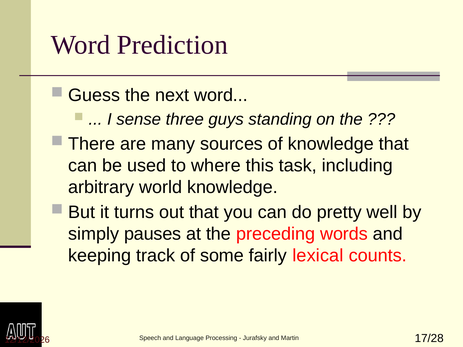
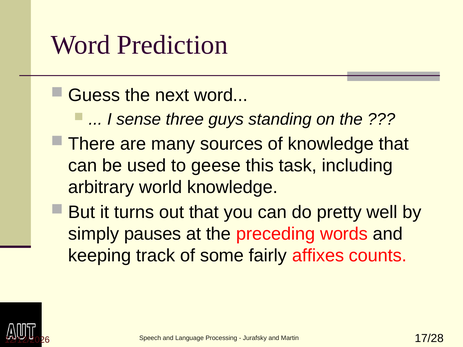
where: where -> geese (216, 166)
lexical: lexical -> affixes (318, 256)
